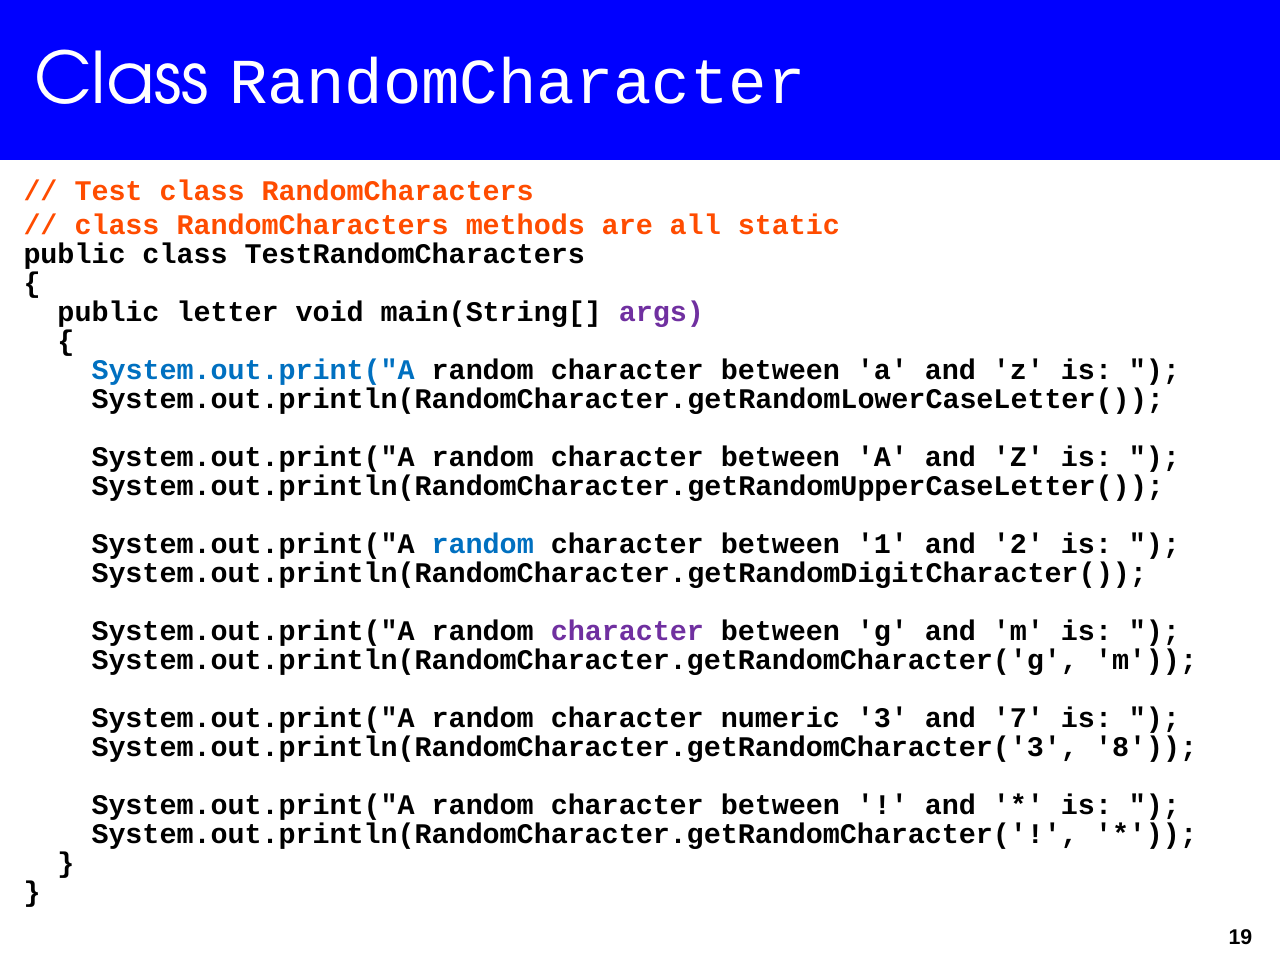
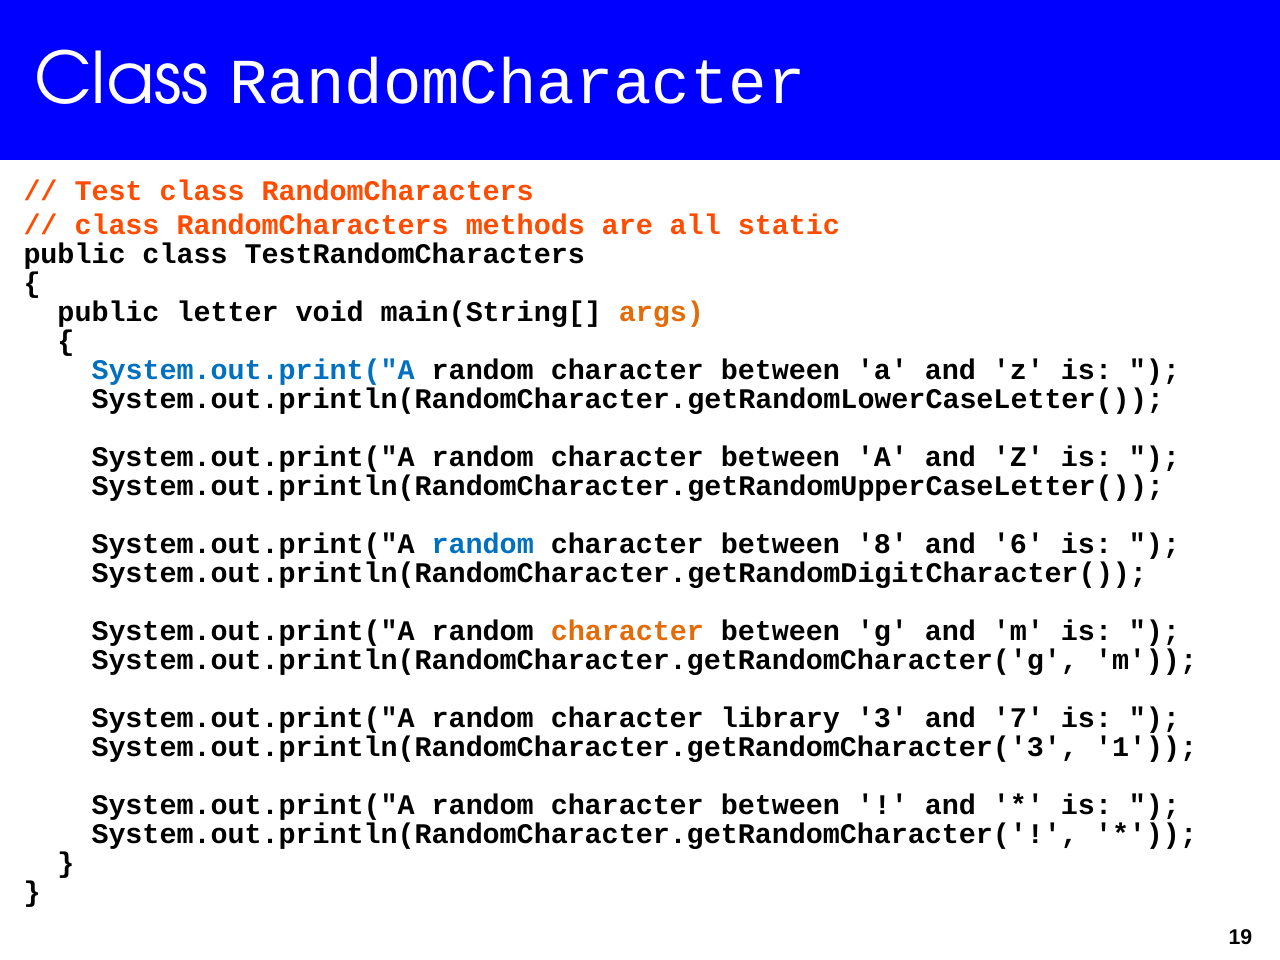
args colour: purple -> orange (661, 313)
1: 1 -> 8 (882, 544)
2: 2 -> 6 (1018, 544)
character colour: purple -> orange (627, 631)
numeric: numeric -> library (780, 718)
8: 8 -> 1 (1146, 747)
